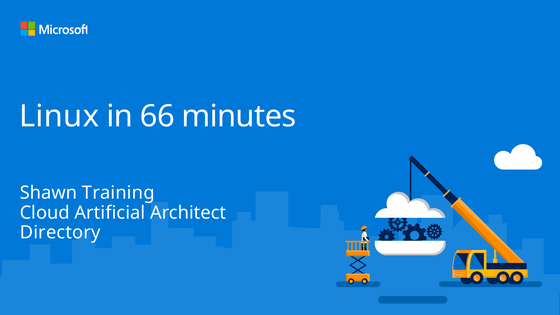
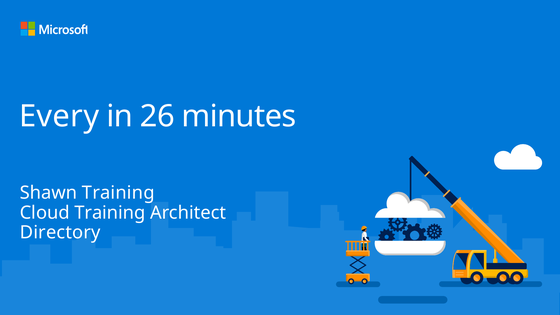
Linux: Linux -> Every (59, 116)
66: 66 -> 26 (157, 116)
Cloud Artificial: Artificial -> Training (110, 213)
